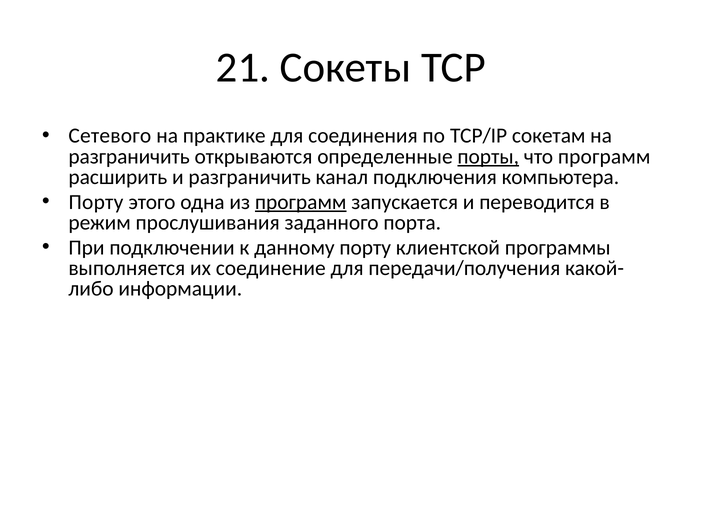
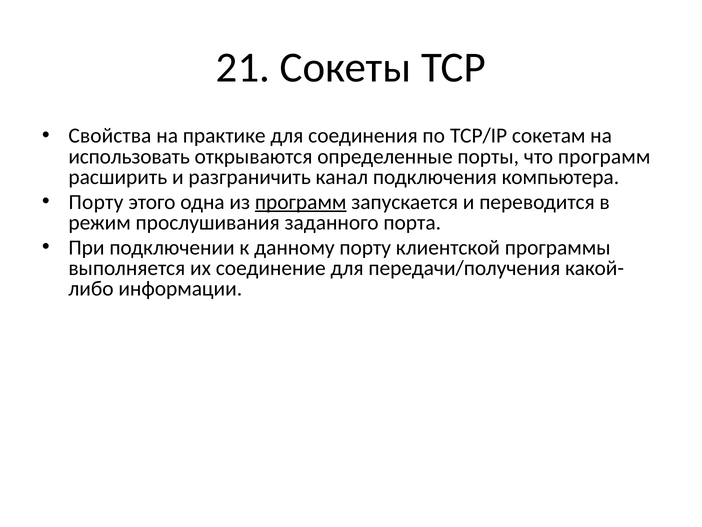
Сетевого: Сетевого -> Свойства (110, 136)
разграничить: разграничить -> использовать (129, 156)
порты underline: present -> none (488, 156)
